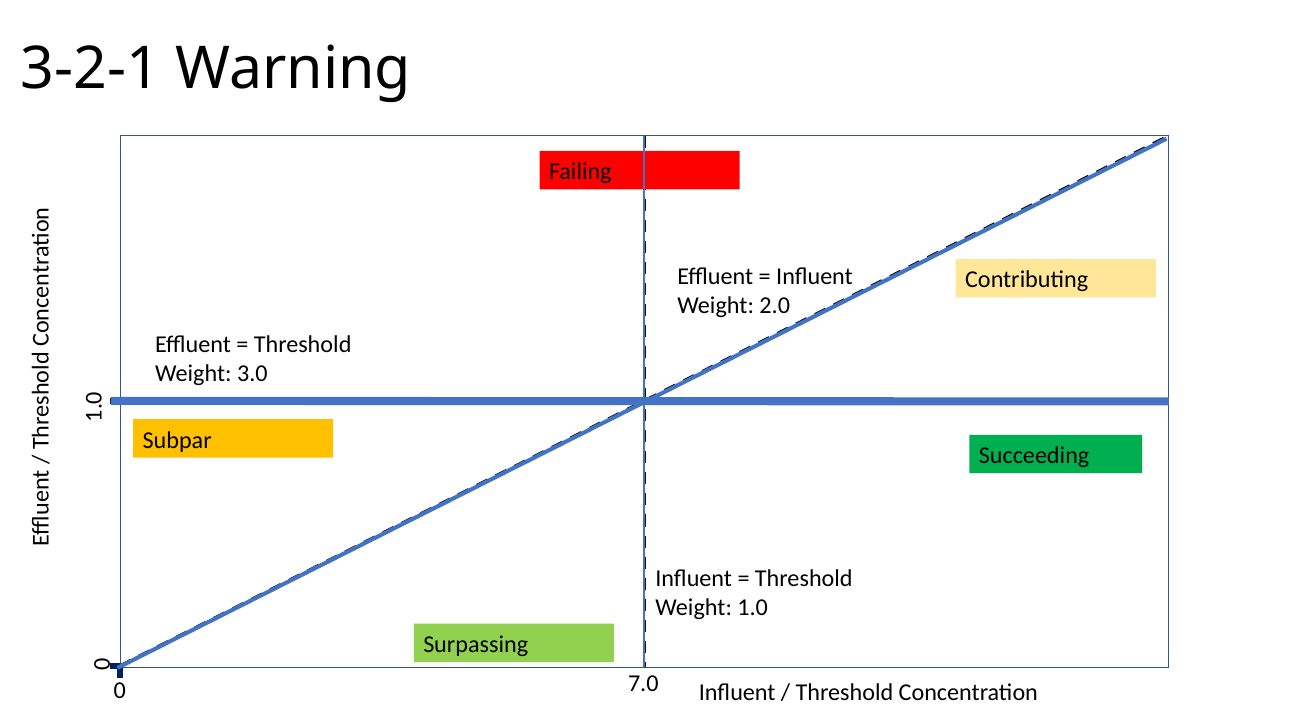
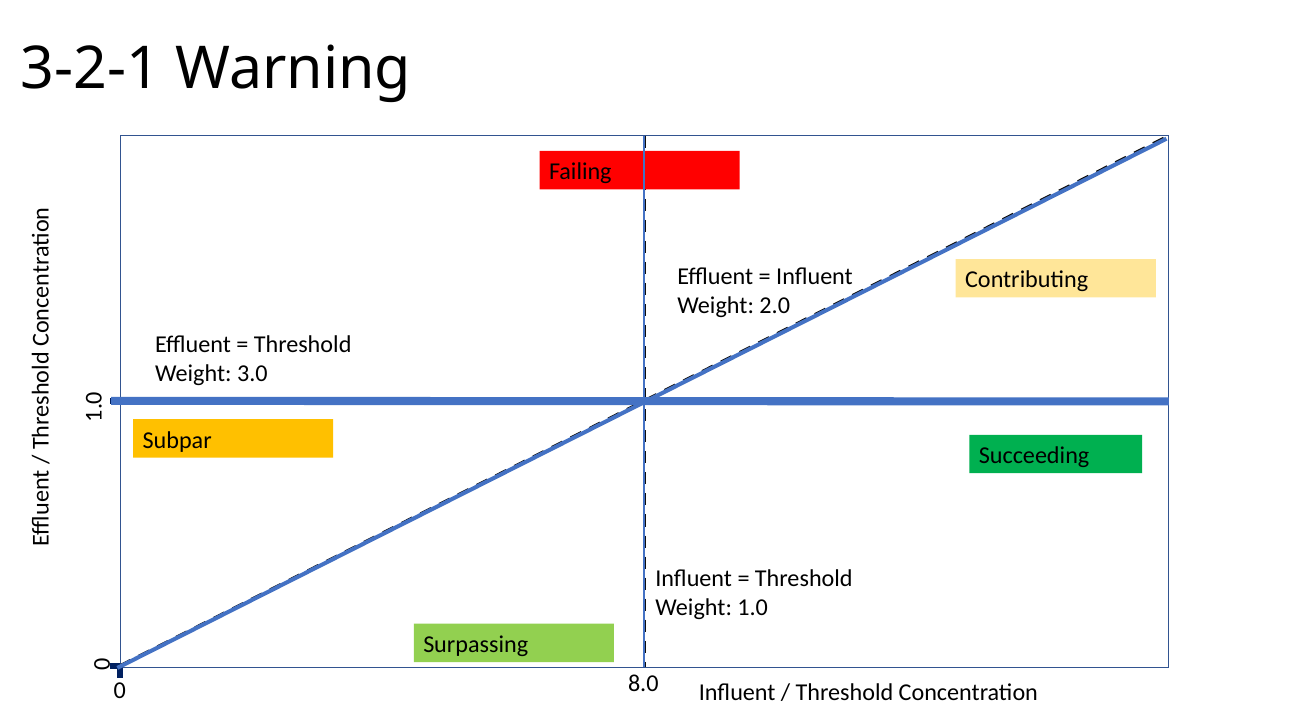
7.0: 7.0 -> 8.0 (643, 683)
